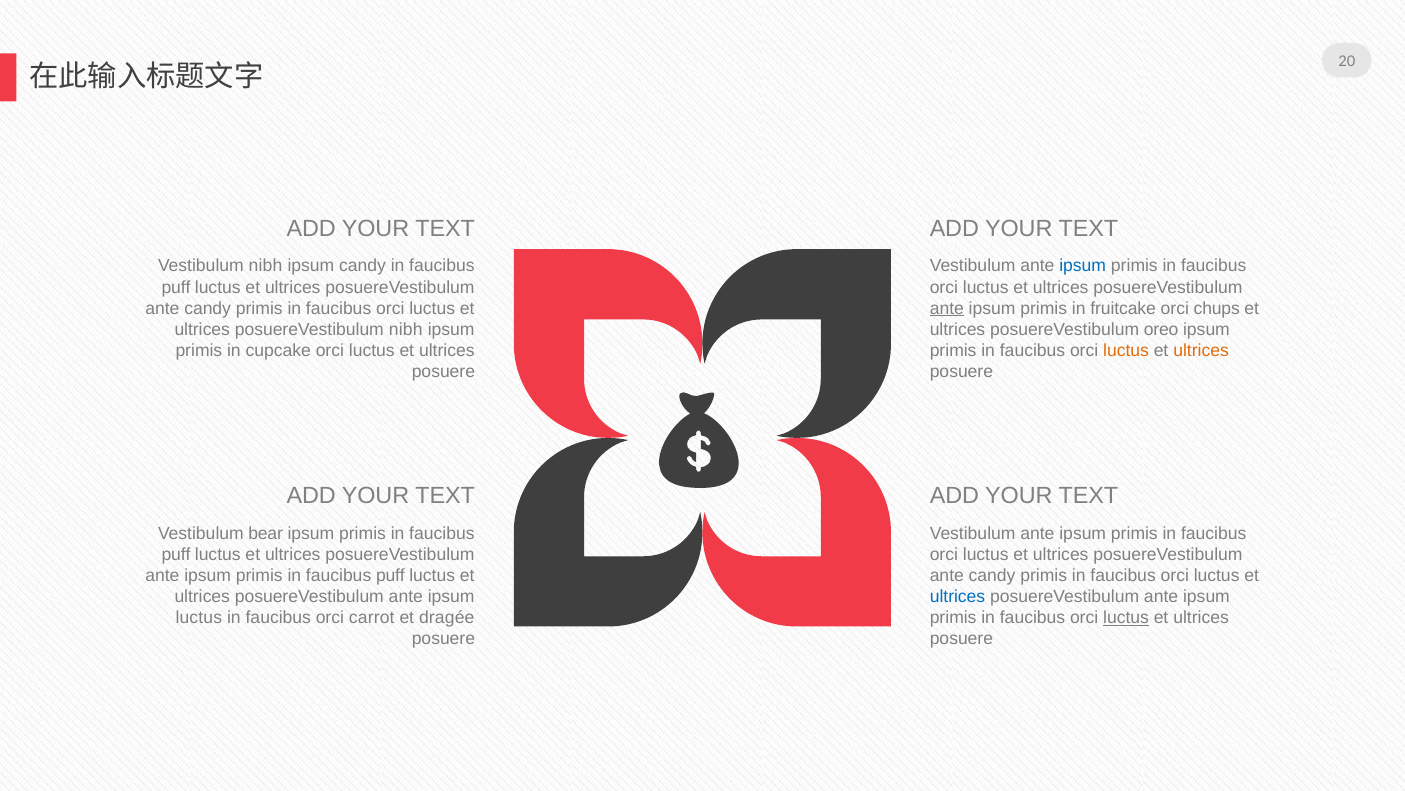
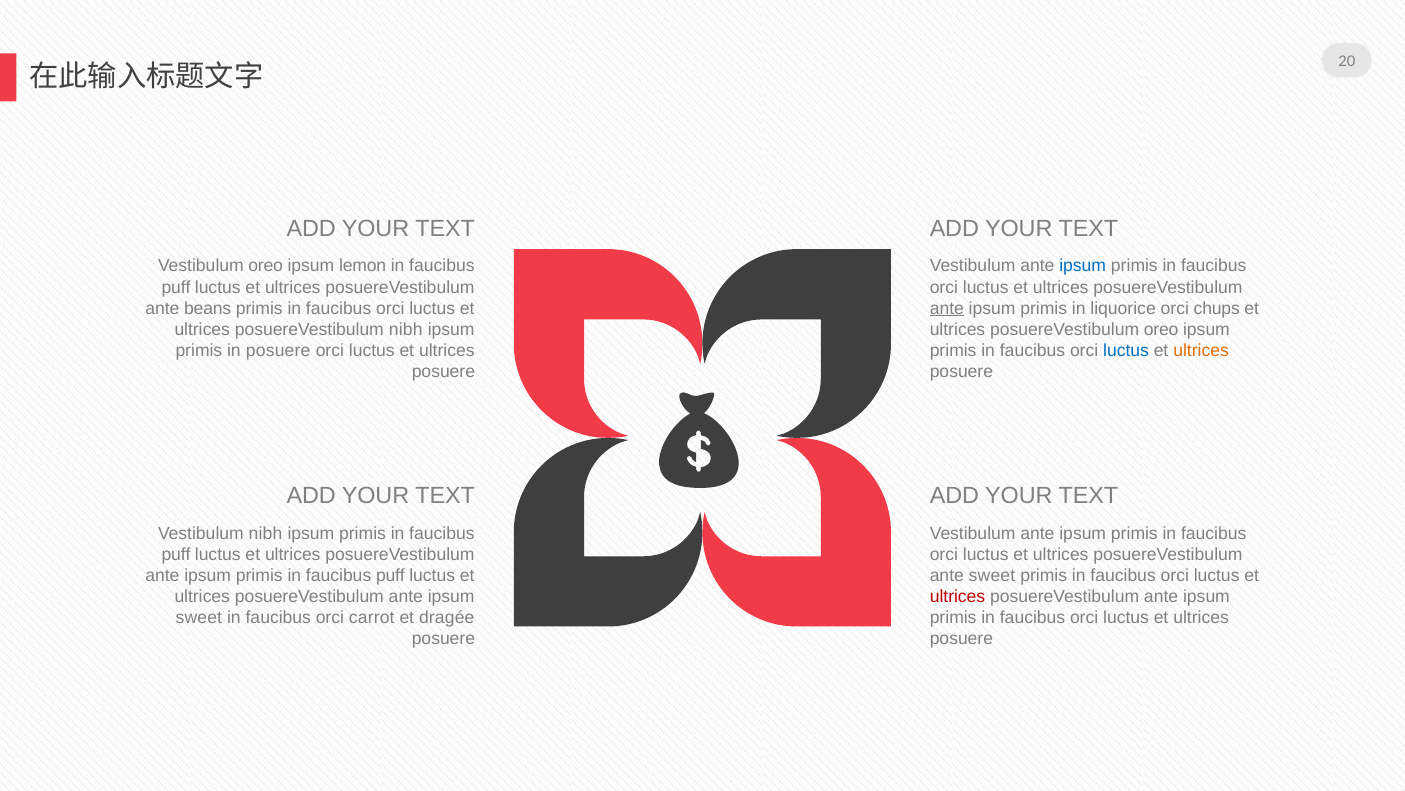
Vestibulum nibh: nibh -> oreo (266, 266)
ipsum candy: candy -> lemon (363, 266)
candy: candy -> beans (208, 308)
fruitcake: fruitcake -> liquorice (1123, 308)
in cupcake: cupcake -> posuere (278, 350)
luctus colour: orange -> blue (1126, 350)
Vestibulum bear: bear -> nibh (265, 533)
candy: candy -> sweet (992, 575)
ultrices colour: blue -> red (958, 596)
luctus: luctus -> sweet (199, 617)
luctus underline: present -> none (1126, 617)
